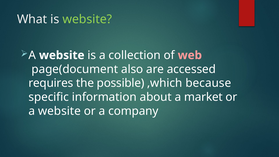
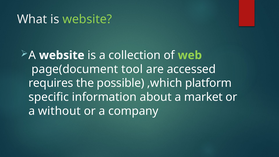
web colour: pink -> light green (190, 55)
also: also -> tool (132, 69)
because: because -> platform (208, 83)
website: website -> without (59, 111)
